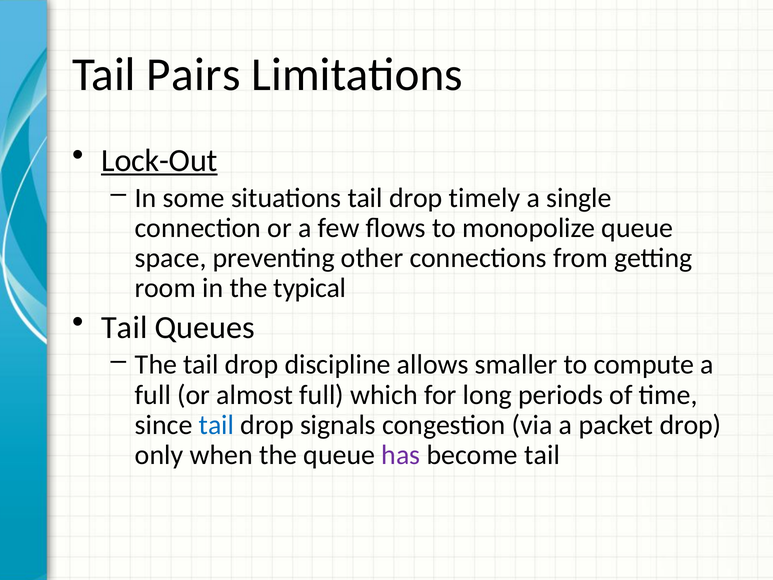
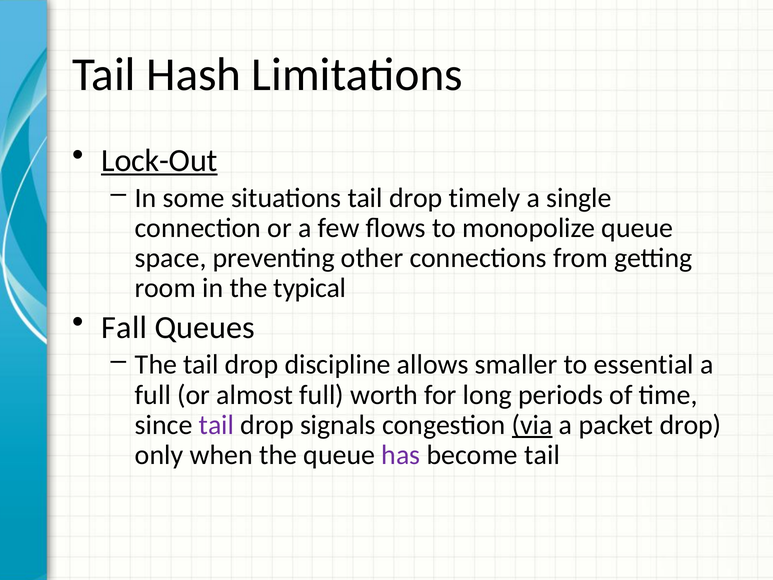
Pairs: Pairs -> Hash (194, 74)
Tail: Tail -> Fall (124, 327)
compute: compute -> essential (644, 365)
which: which -> worth (384, 395)
tail colour: blue -> purple (217, 425)
via underline: none -> present (532, 425)
